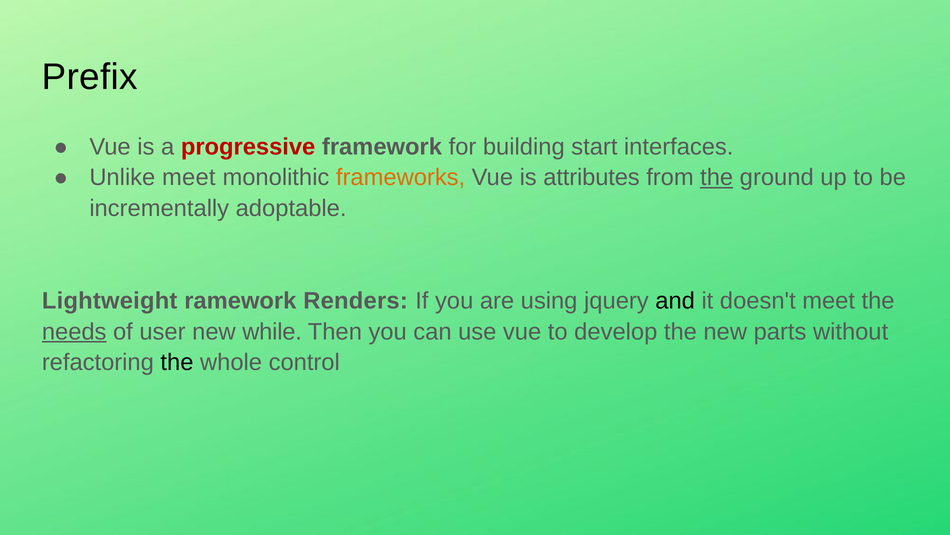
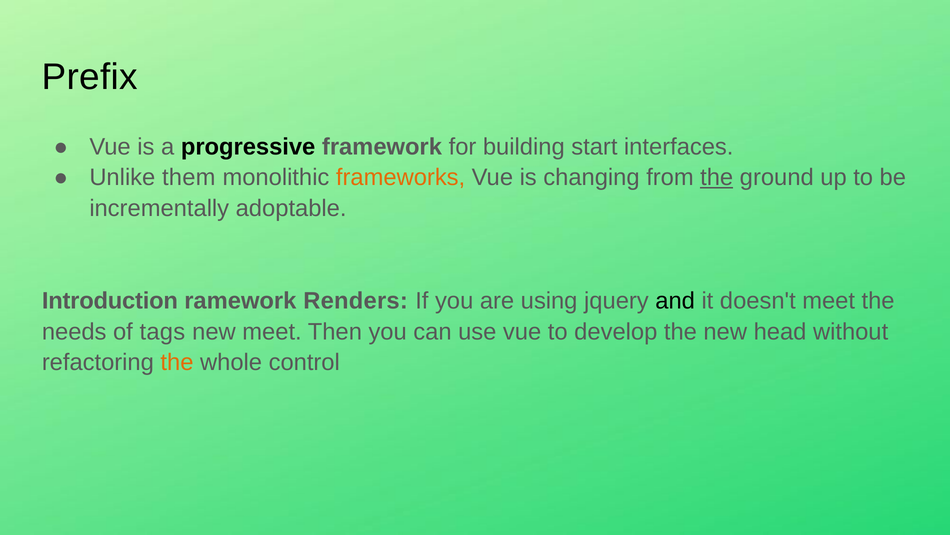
progressive colour: red -> black (248, 147)
Unlike meet: meet -> them (189, 177)
attributes: attributes -> changing (591, 177)
Lightweight: Lightweight -> Introduction (110, 301)
needs underline: present -> none (74, 331)
user: user -> tags (162, 331)
new while: while -> meet (272, 331)
parts: parts -> head (780, 331)
the colour: black -> orange (177, 362)
